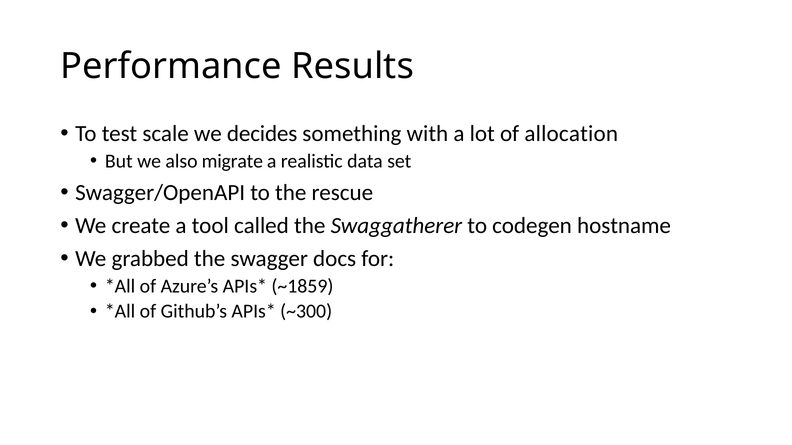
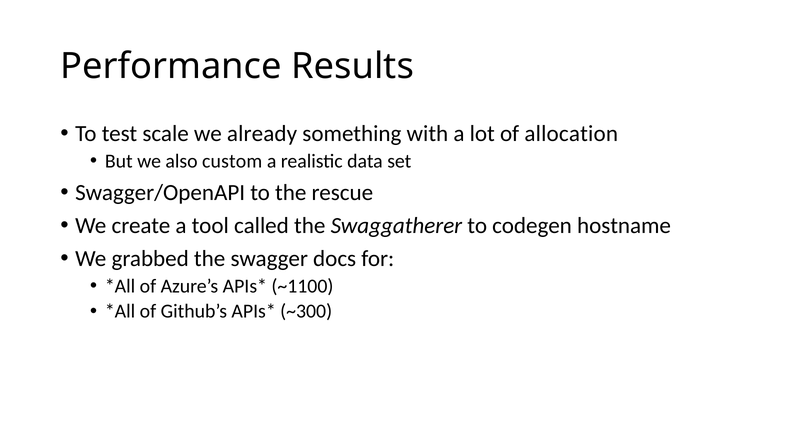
decides: decides -> already (262, 134)
migrate: migrate -> custom (232, 161)
~1859: ~1859 -> ~1100 (302, 286)
